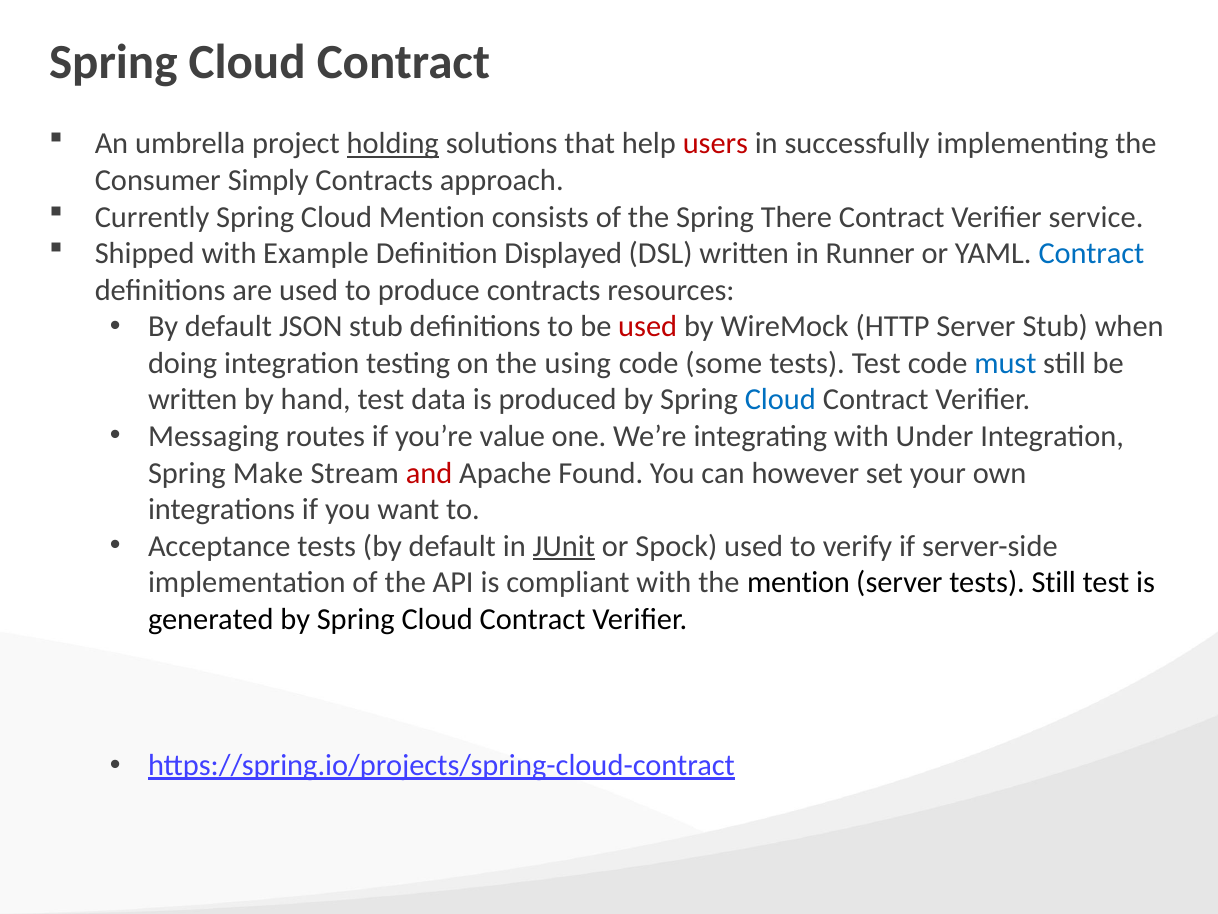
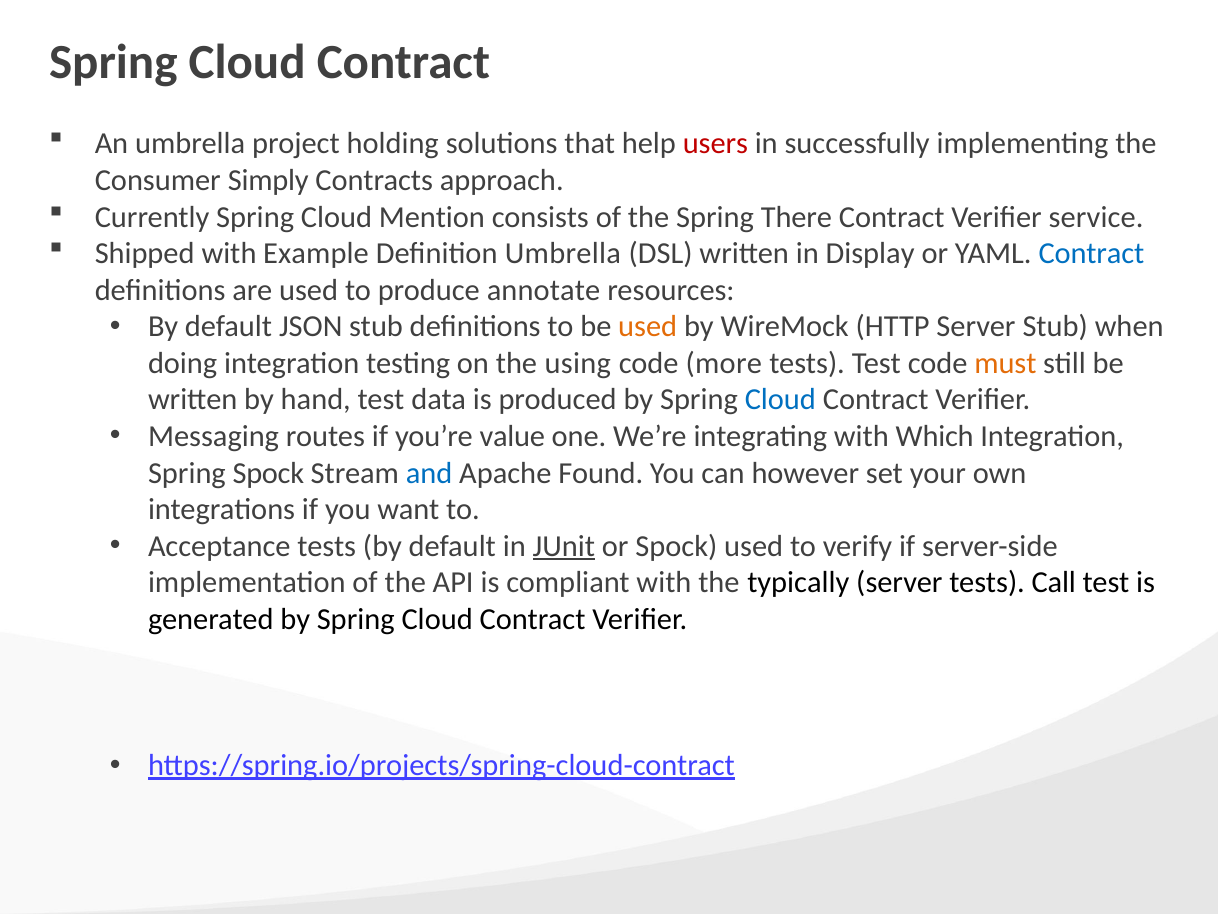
holding underline: present -> none (393, 144)
Definition Displayed: Displayed -> Umbrella (563, 253)
Runner: Runner -> Display (870, 253)
produce contracts: contracts -> annotate (544, 290)
used colour: red -> orange (648, 327)
some: some -> more (724, 363)
must colour: blue -> orange (1005, 363)
Under: Under -> Which (935, 436)
Spring Make: Make -> Spock (268, 473)
and colour: red -> blue (429, 473)
the mention: mention -> typically (798, 582)
tests Still: Still -> Call (1054, 582)
